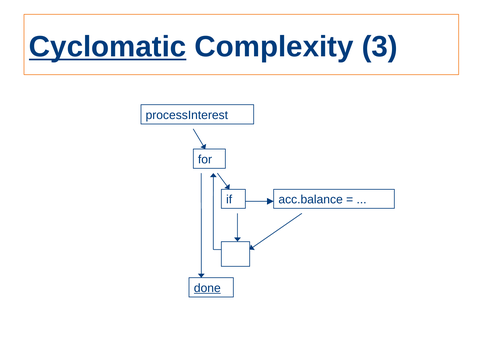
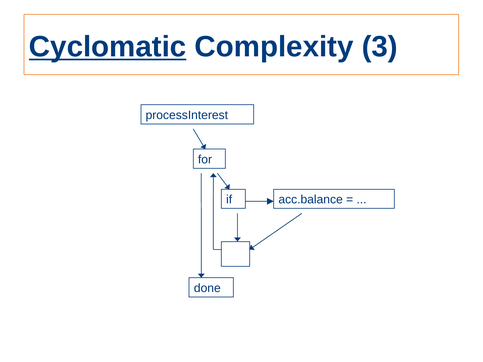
done underline: present -> none (207, 288)
